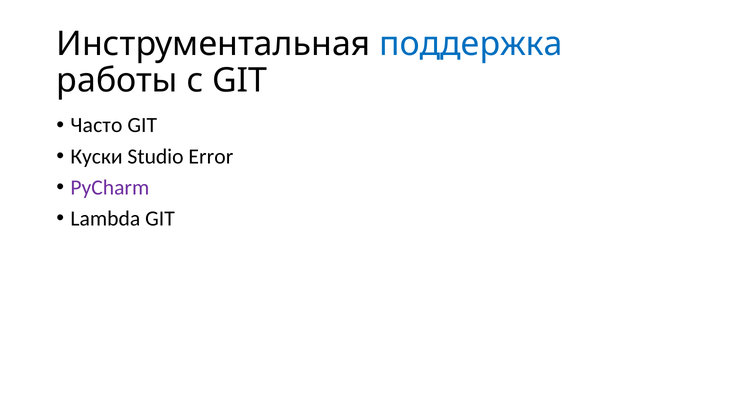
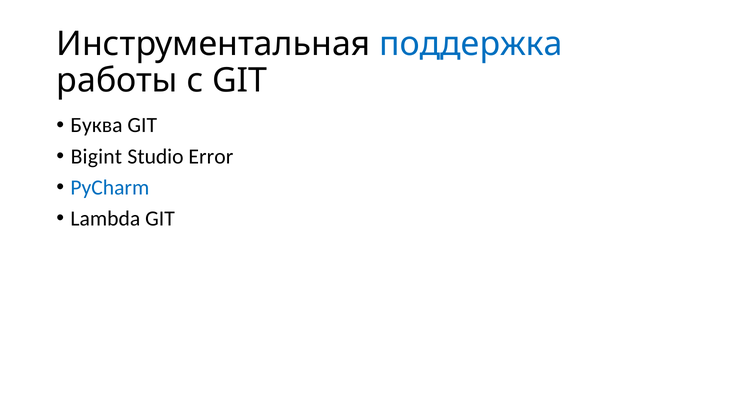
Часто: Часто -> Буква (96, 125)
Куски: Куски -> Bigint (96, 156)
PyCharm colour: purple -> blue (110, 187)
